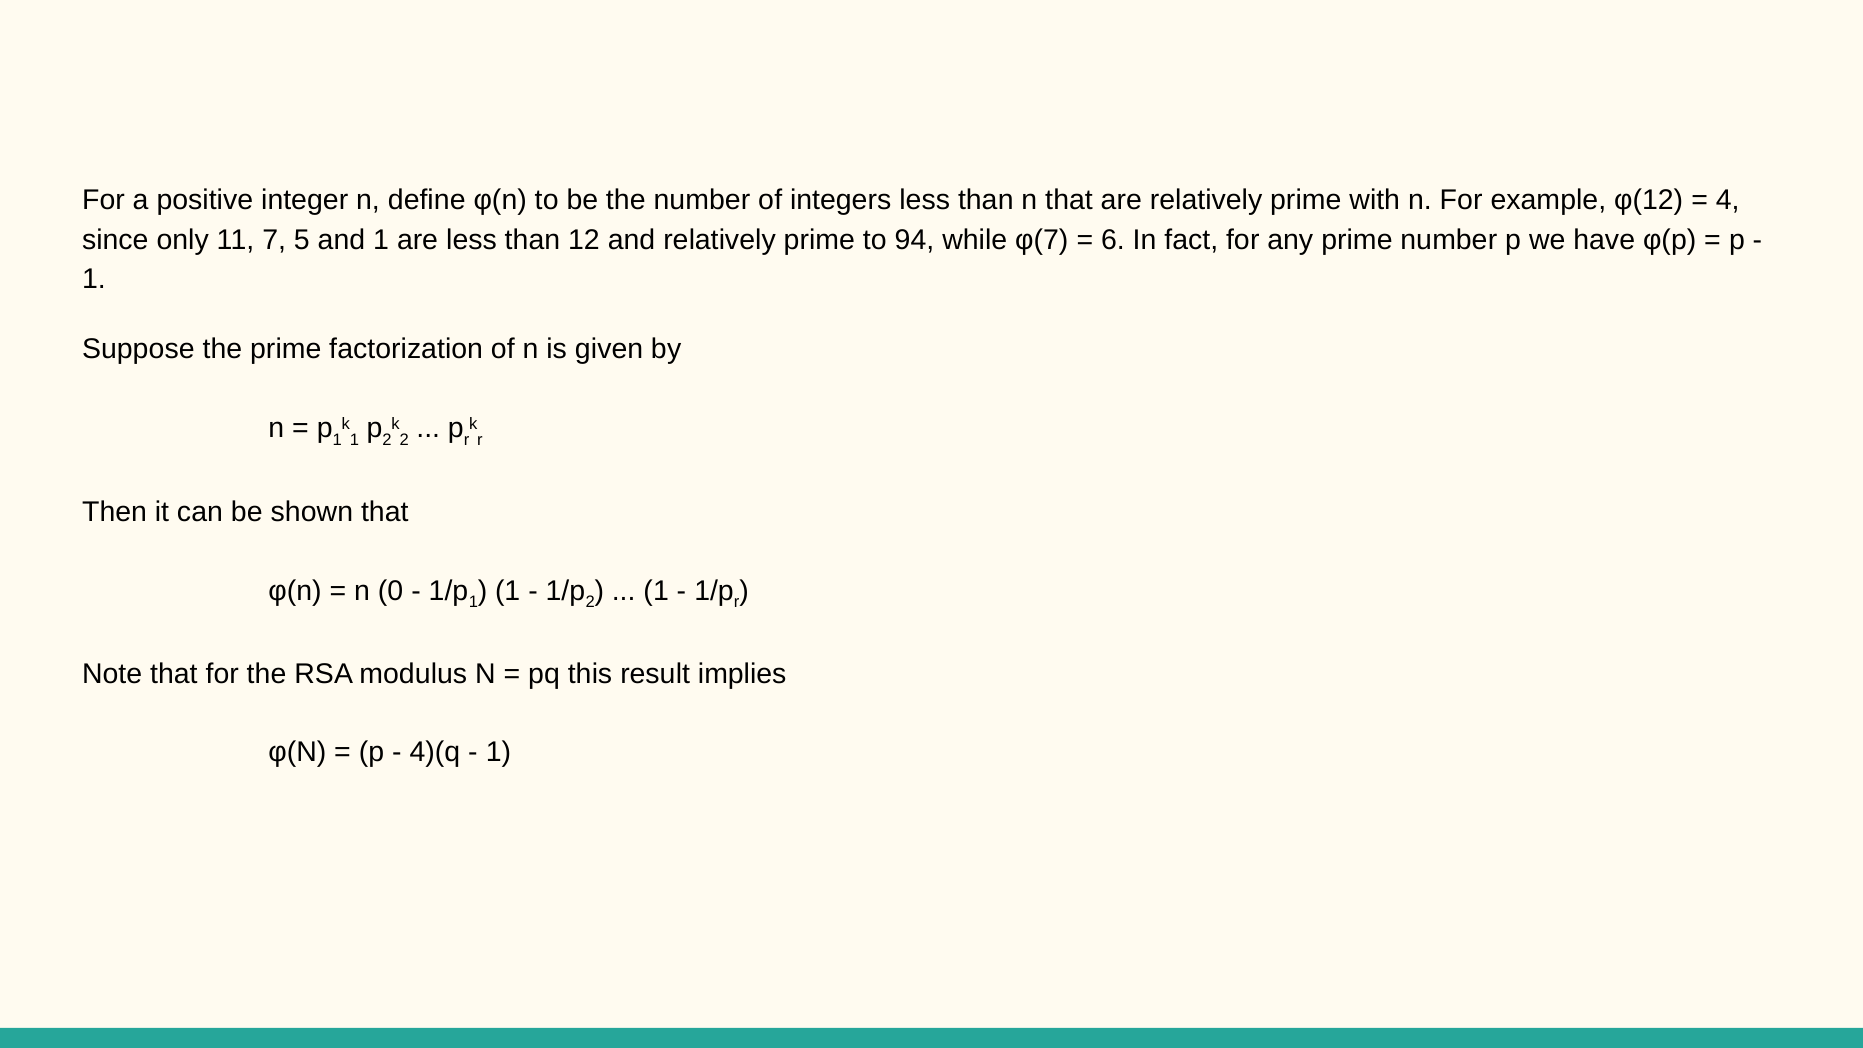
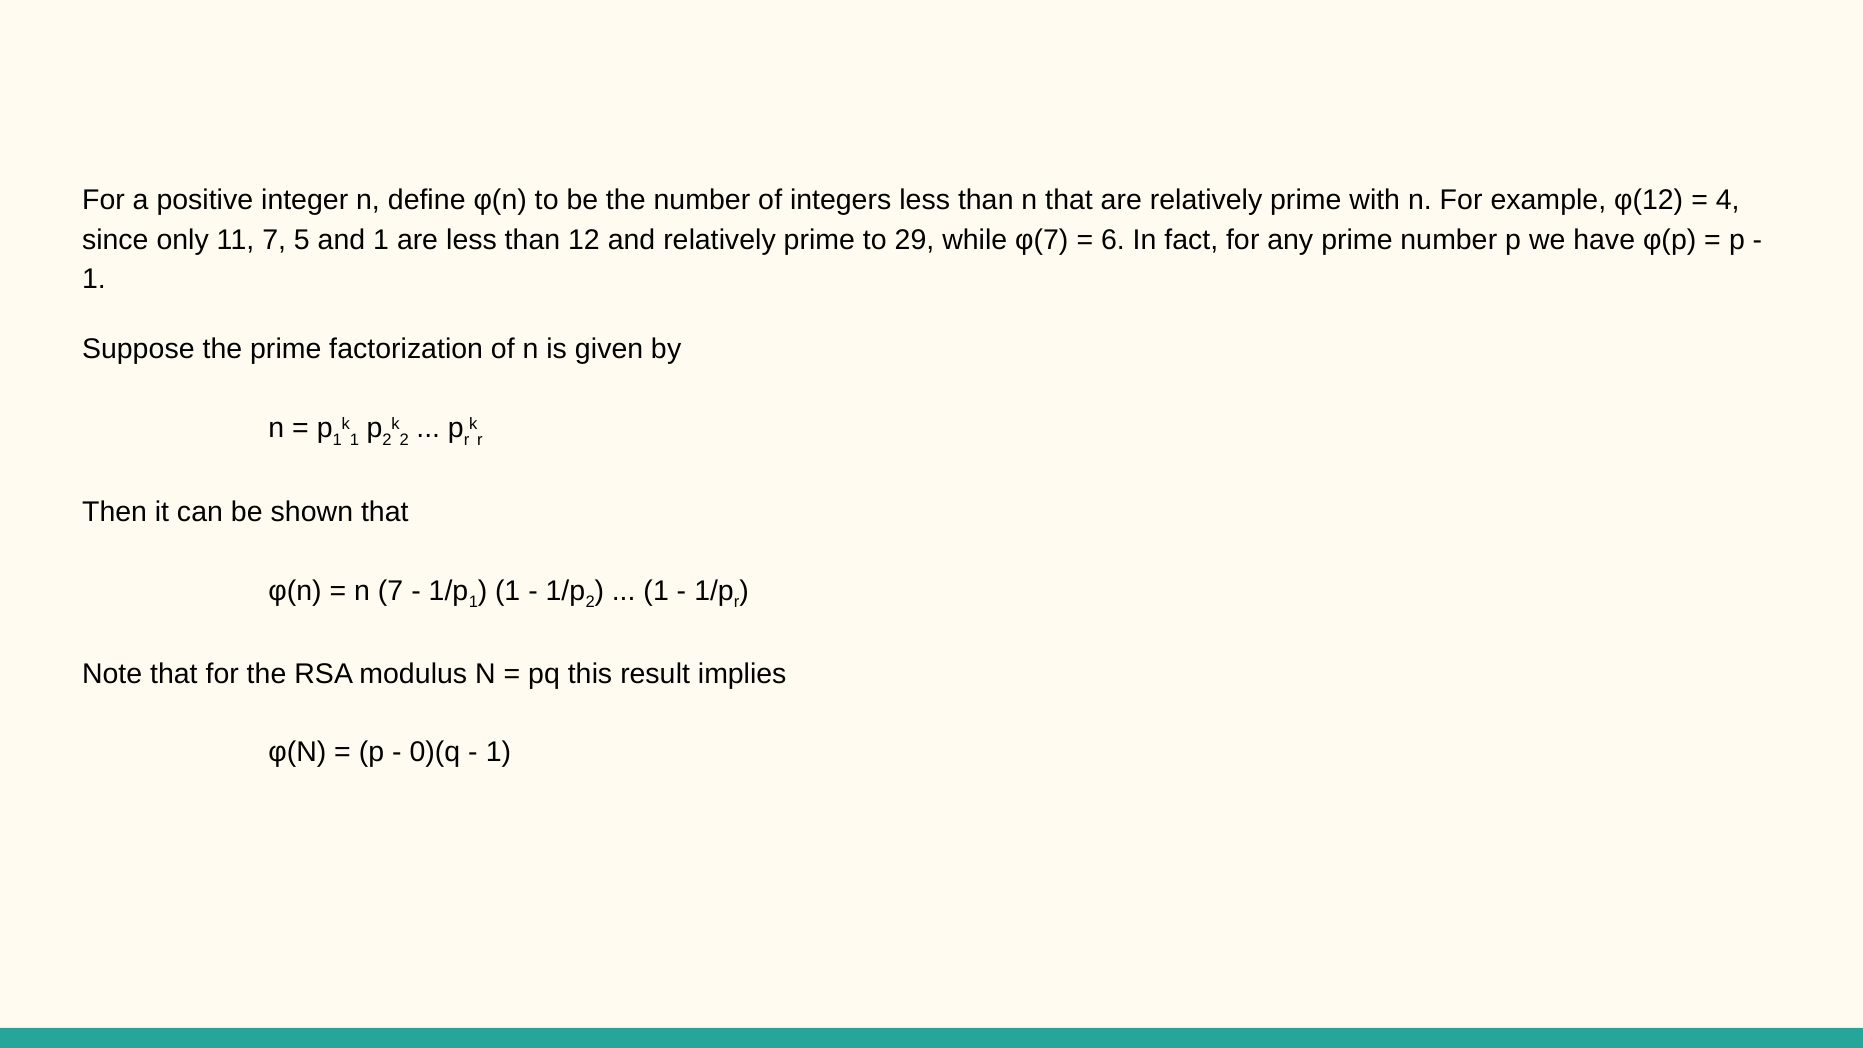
94: 94 -> 29 (914, 240)
n 0: 0 -> 7 (391, 591)
4)(q: 4)(q -> 0)(q (435, 753)
